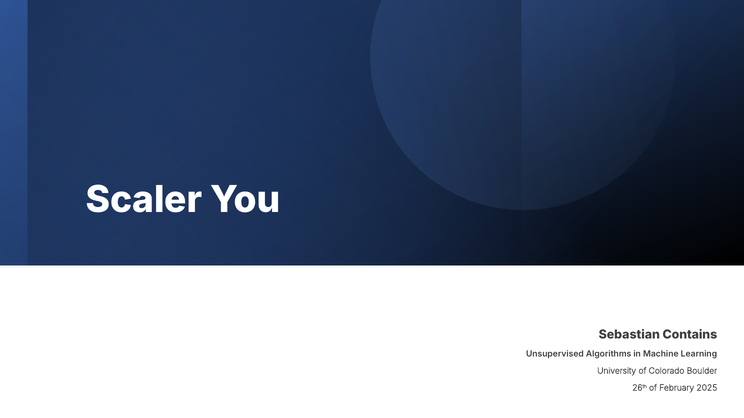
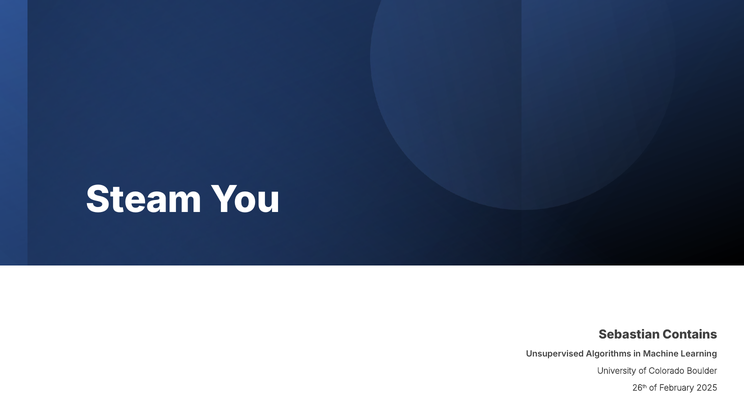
Scaler: Scaler -> Steam (144, 200)
